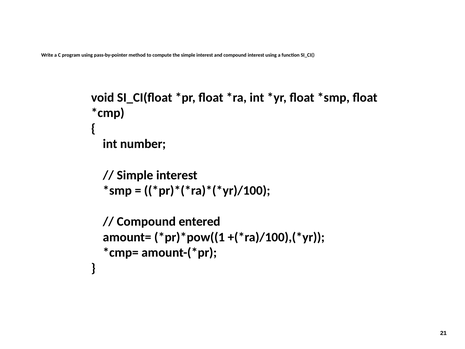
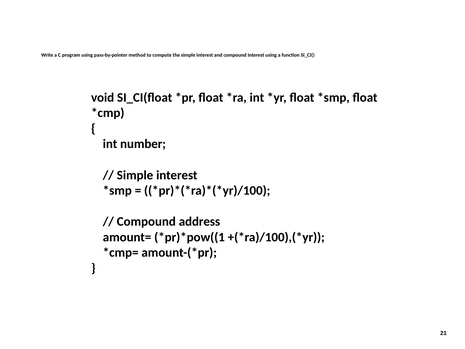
entered: entered -> address (199, 221)
